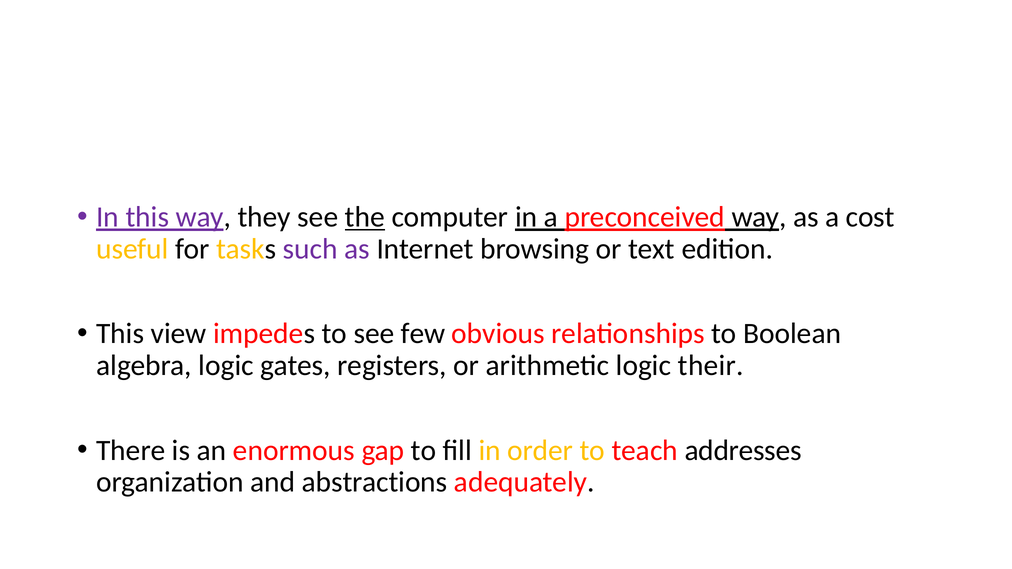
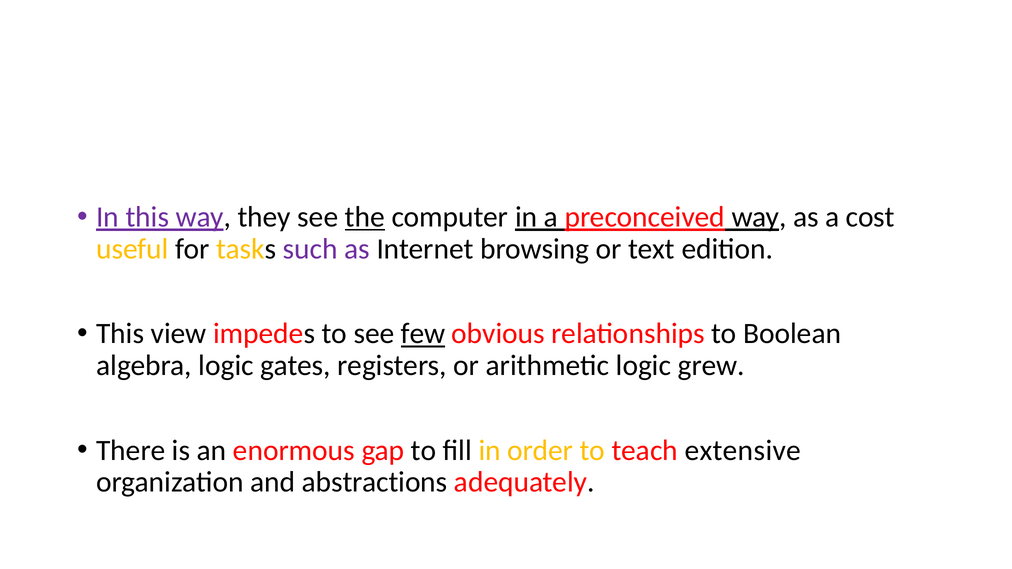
few underline: none -> present (423, 334)
their: their -> grew (711, 366)
addresses: addresses -> extensive (743, 451)
